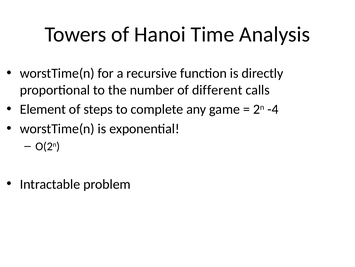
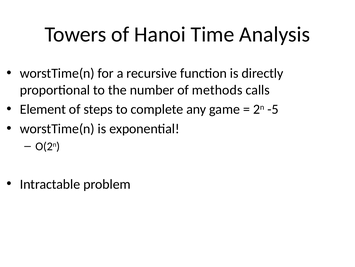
different: different -> methods (217, 90)
-4: -4 -> -5 (273, 109)
